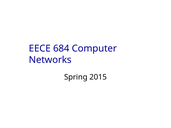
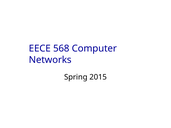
684: 684 -> 568 (61, 49)
